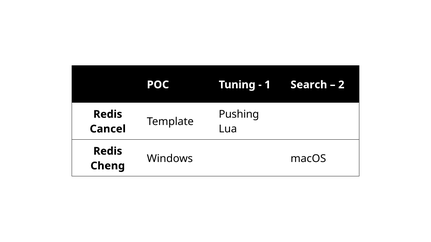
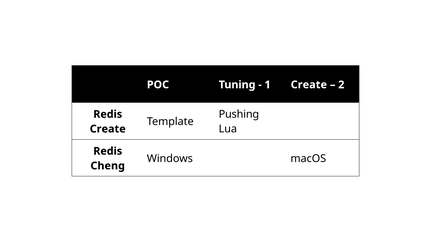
1 Search: Search -> Create (309, 85)
Cancel: Cancel -> Create (108, 129)
